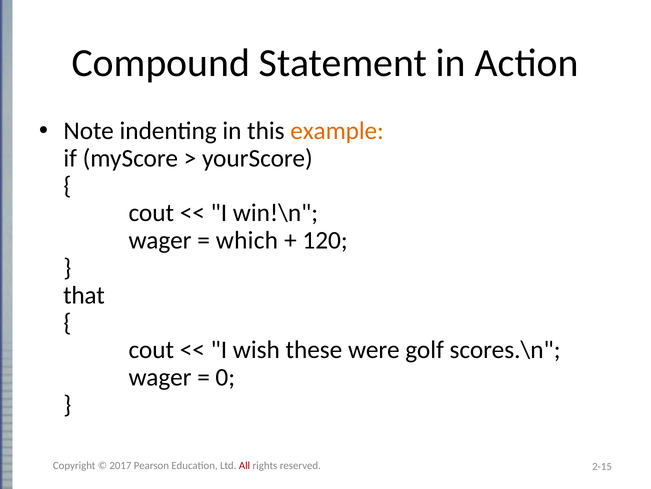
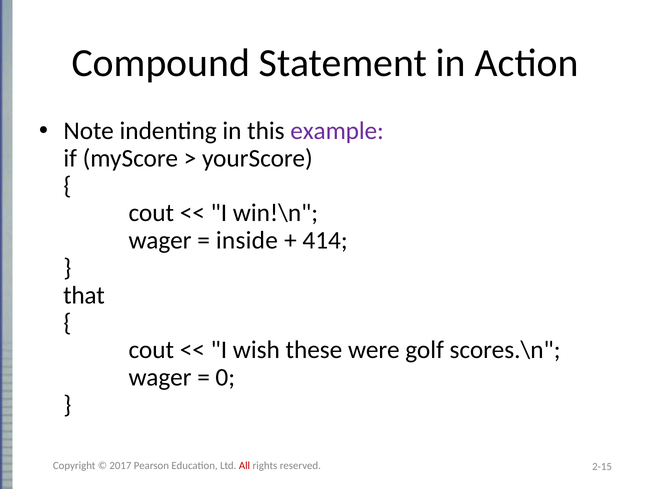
example colour: orange -> purple (337, 131)
which: which -> inside (247, 240)
120: 120 -> 414 (325, 240)
